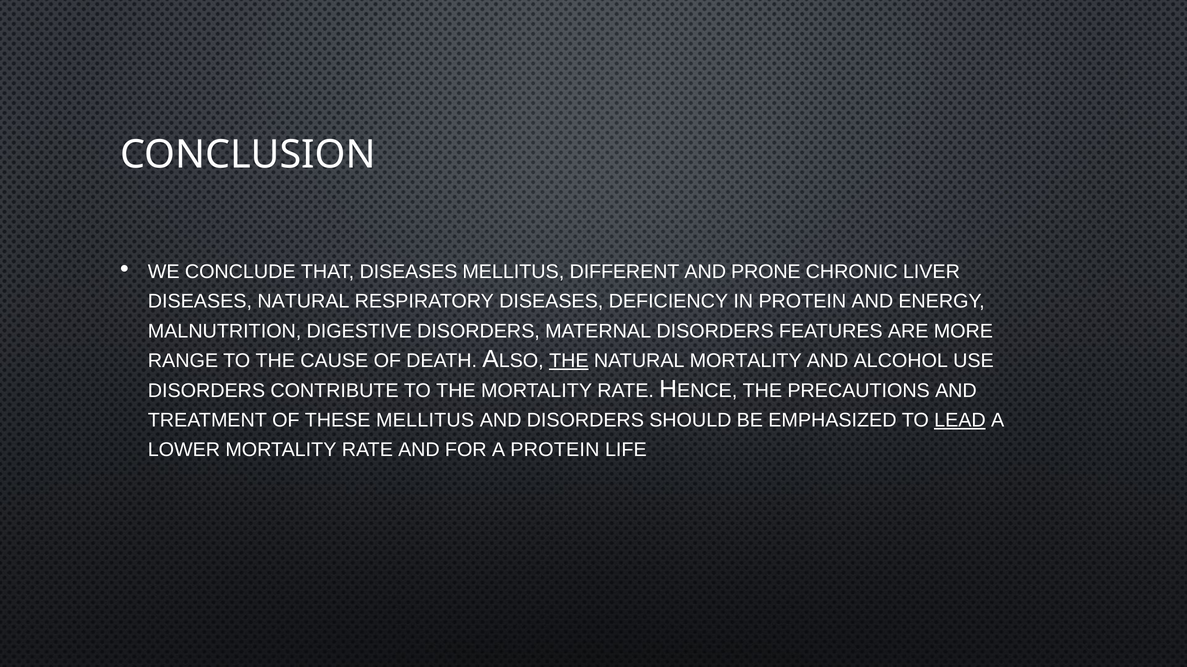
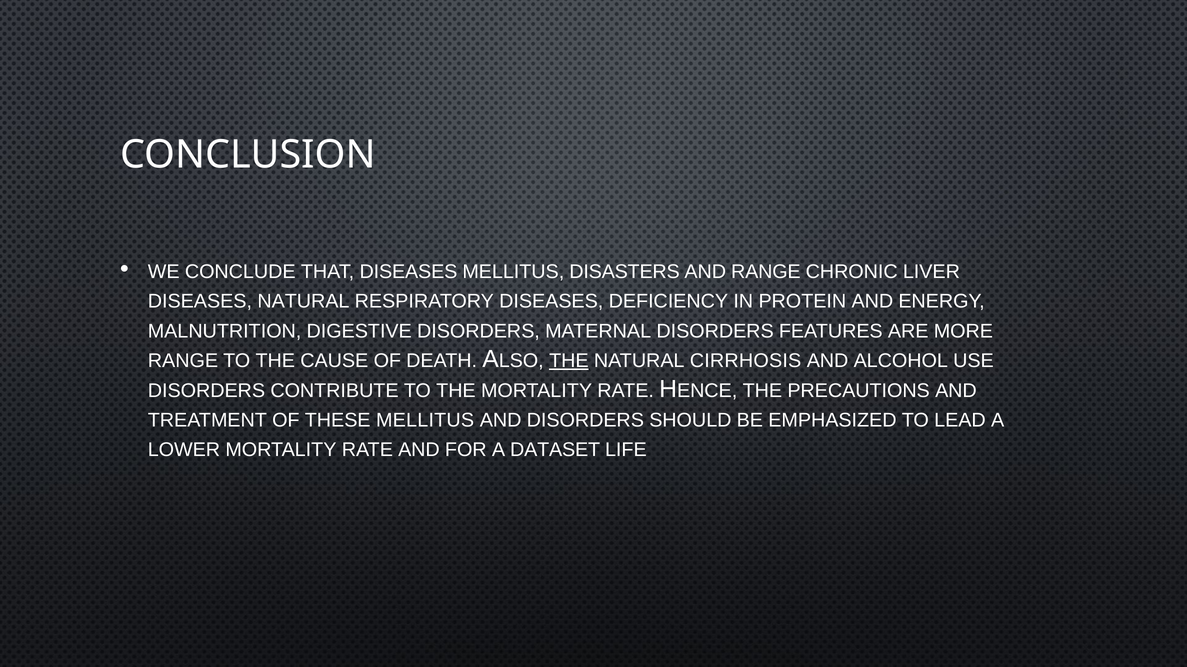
DIFFERENT: DIFFERENT -> DISASTERS (625, 272)
AND PRONE: PRONE -> RANGE (766, 272)
NATURAL MORTALITY: MORTALITY -> CIRRHOSIS (746, 361)
LEAD underline: present -> none (960, 421)
A PROTEIN: PROTEIN -> DATASET (555, 450)
